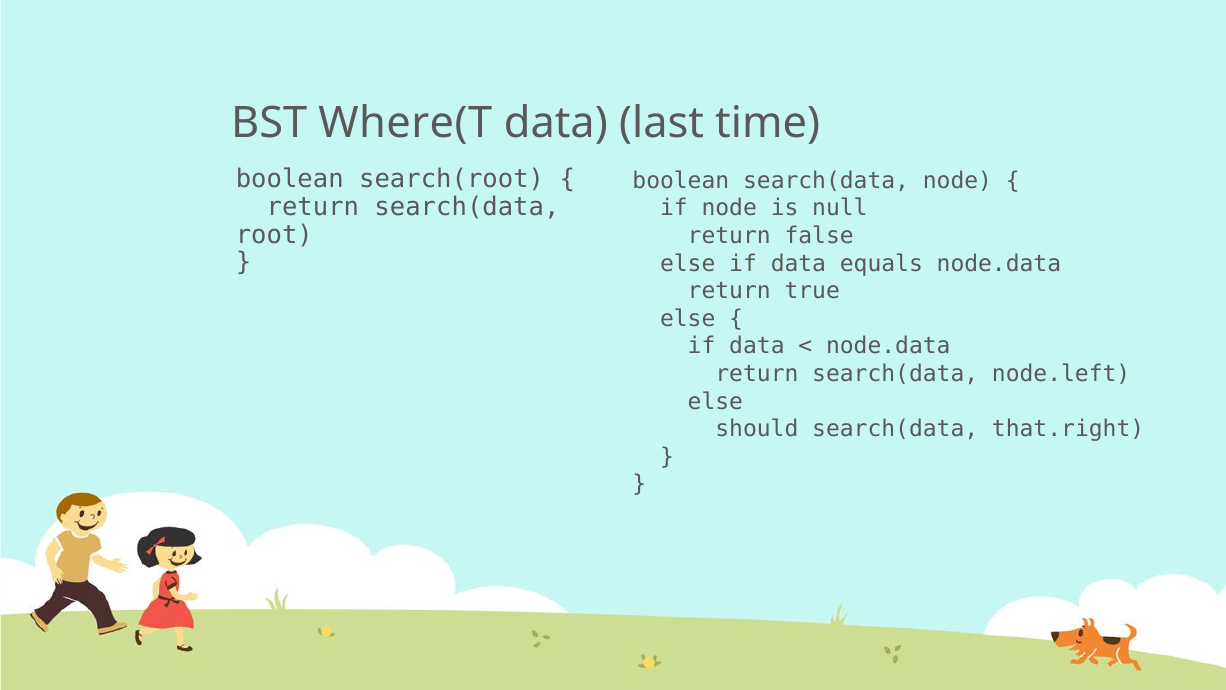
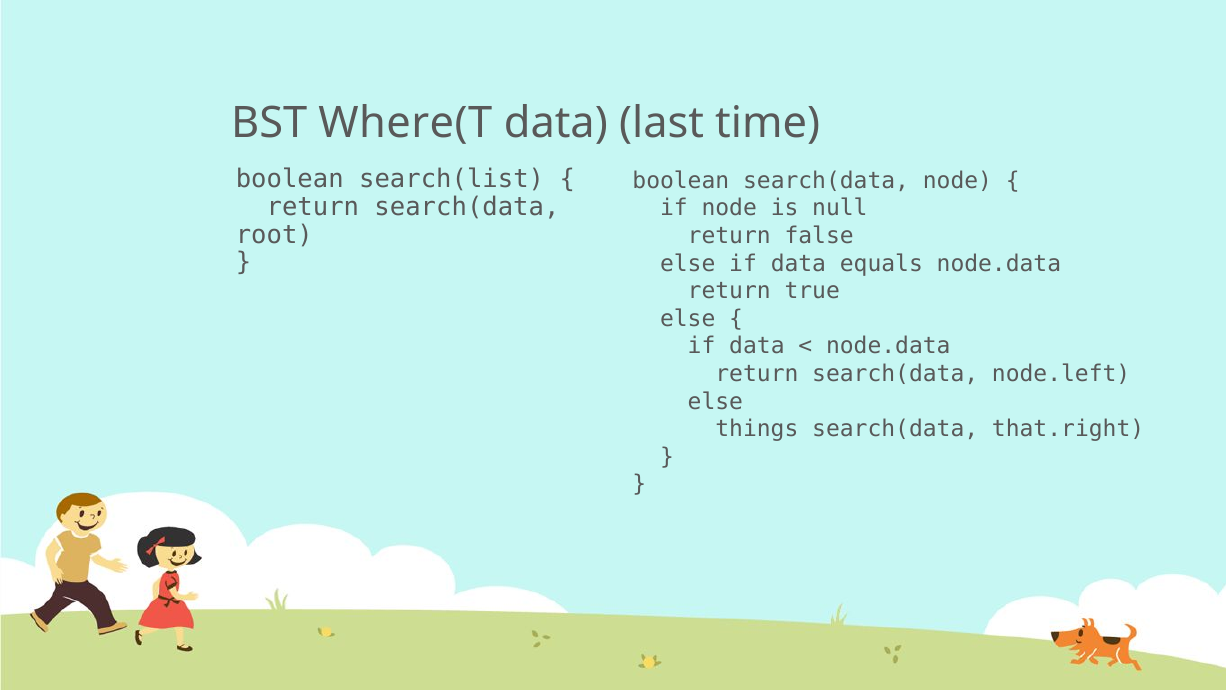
search(root: search(root -> search(list (452, 179)
should: should -> things (757, 429)
